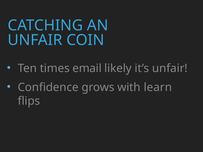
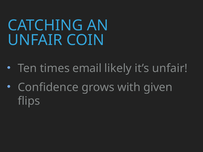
learn: learn -> given (158, 87)
